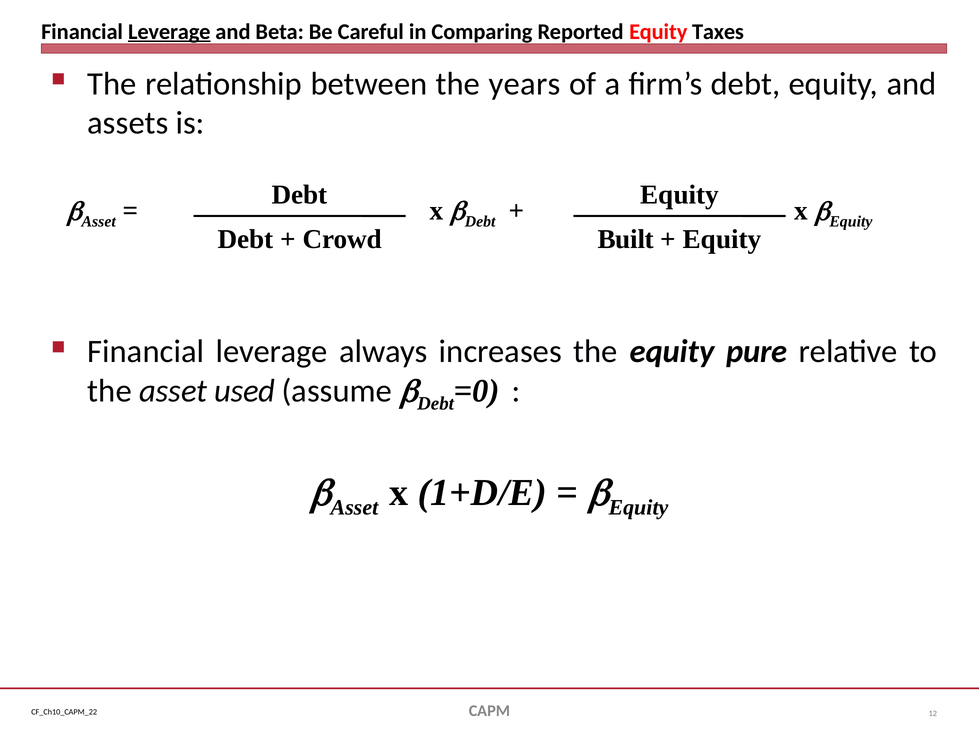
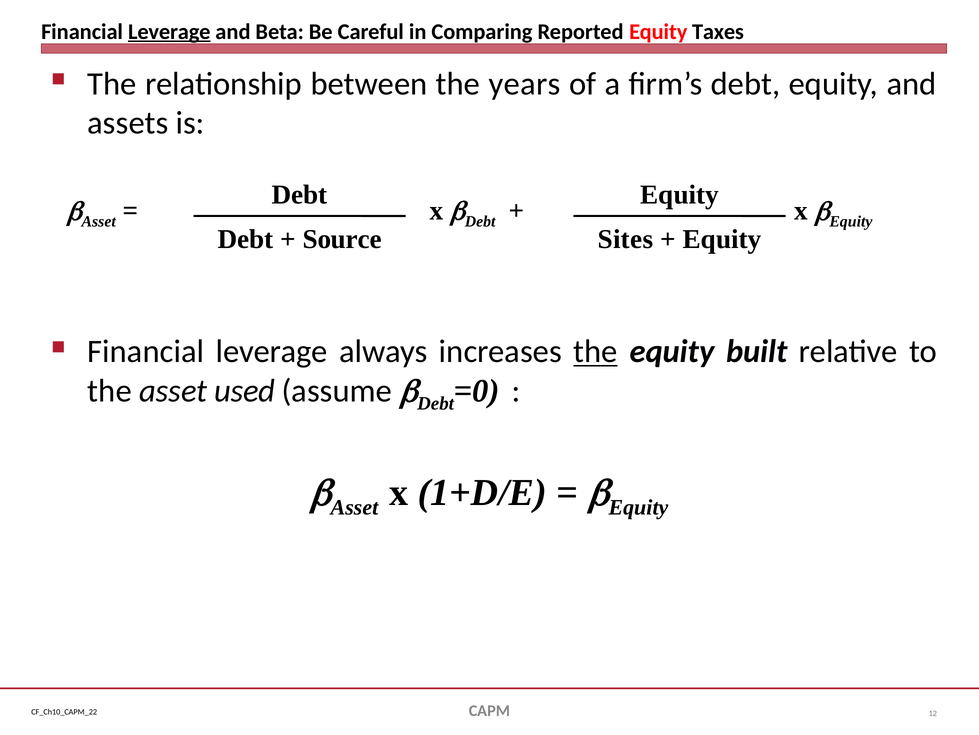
Crowd: Crowd -> Source (342, 239)
Built: Built -> Sites (625, 239)
the underline: none -> present (595, 351)
pure: pure -> built (757, 351)
